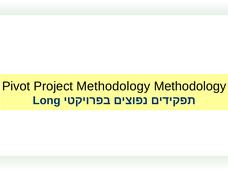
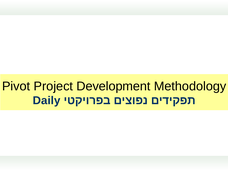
Project Methodology: Methodology -> Development (113, 86)
Long: Long -> Daily (47, 101)
